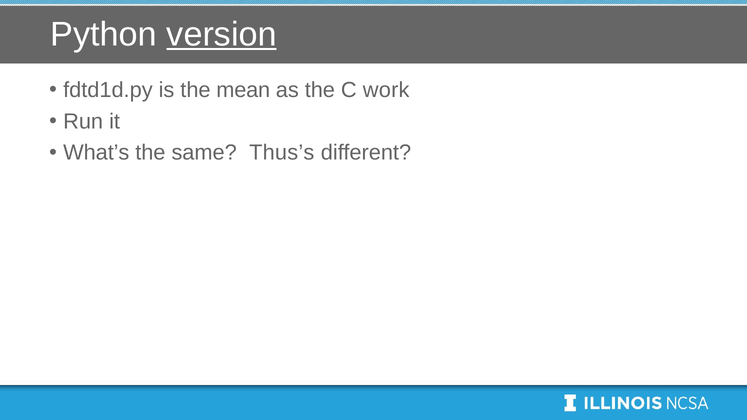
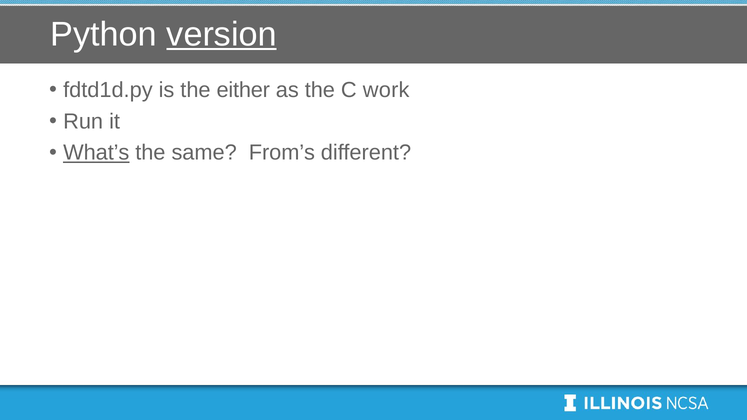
mean: mean -> either (243, 90)
What’s underline: none -> present (96, 153)
Thus’s: Thus’s -> From’s (282, 153)
